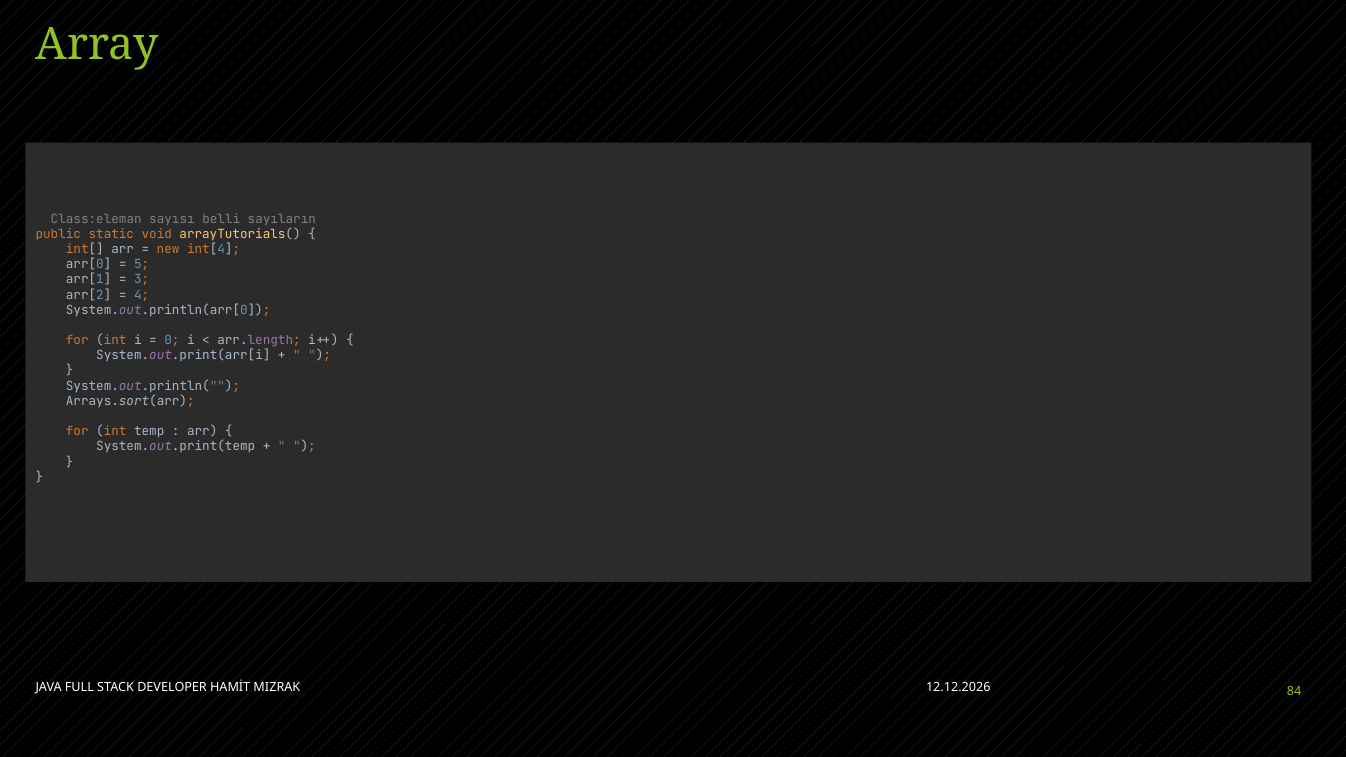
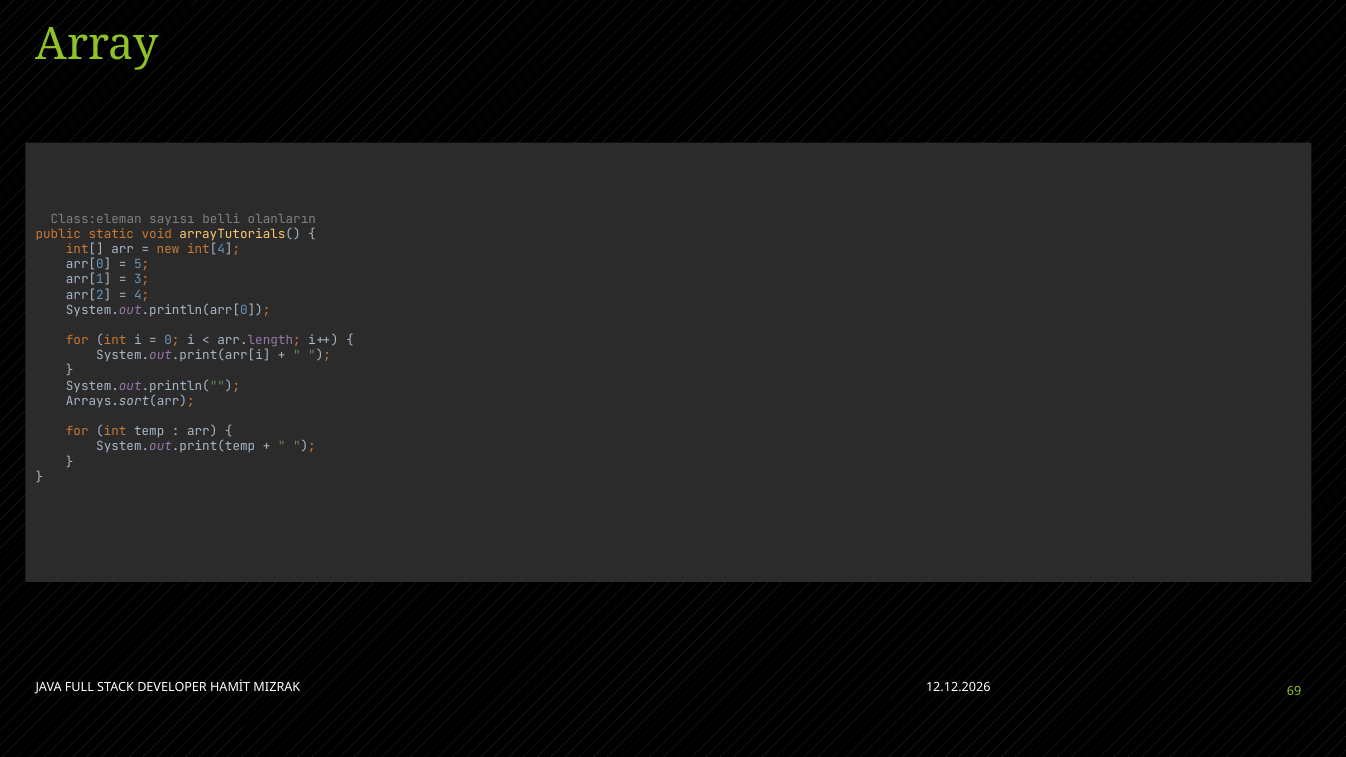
sayıların: sayıların -> olanların (282, 219)
84: 84 -> 69 (1294, 692)
